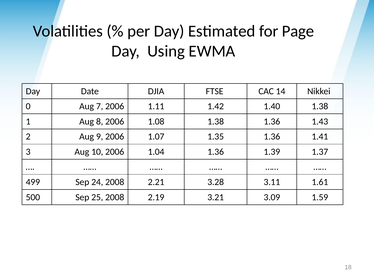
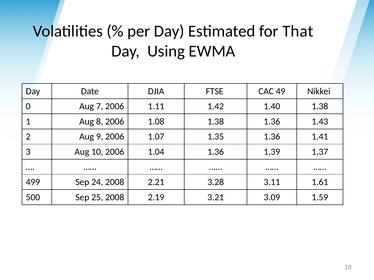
Page: Page -> That (298, 31)
14: 14 -> 49 (281, 91)
